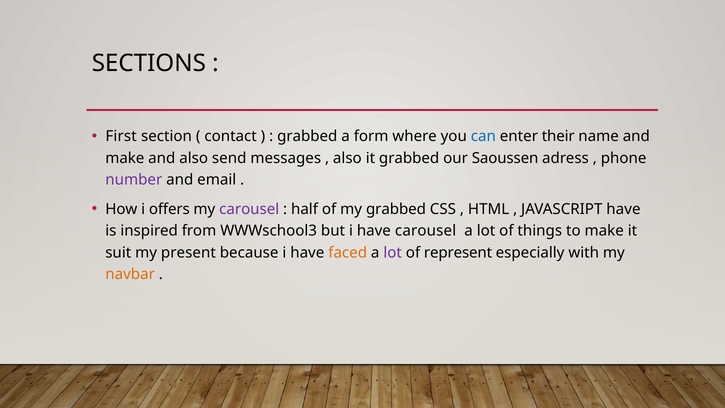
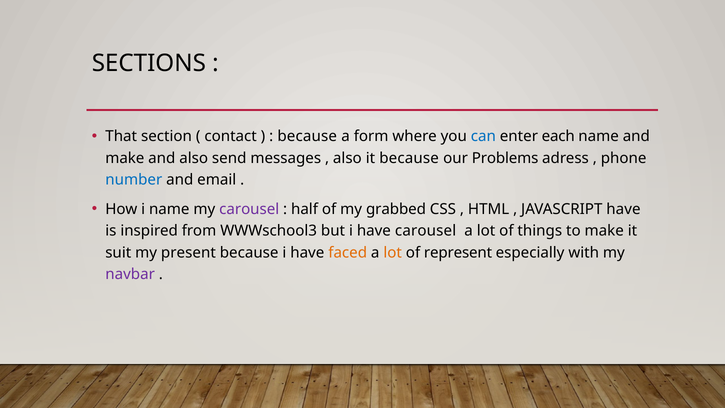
First: First -> That (121, 136)
grabbed: grabbed -> because (307, 136)
their: their -> each (558, 136)
it grabbed: grabbed -> because (409, 158)
Saoussen: Saoussen -> Problems (505, 158)
number colour: purple -> blue (134, 180)
i offers: offers -> name (169, 209)
lot colour: purple -> orange (393, 253)
navbar colour: orange -> purple (130, 274)
